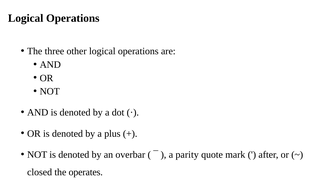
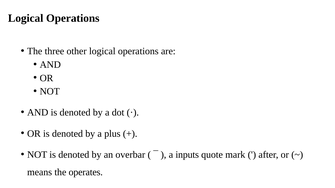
parity: parity -> inputs (187, 155)
closed: closed -> means (40, 173)
